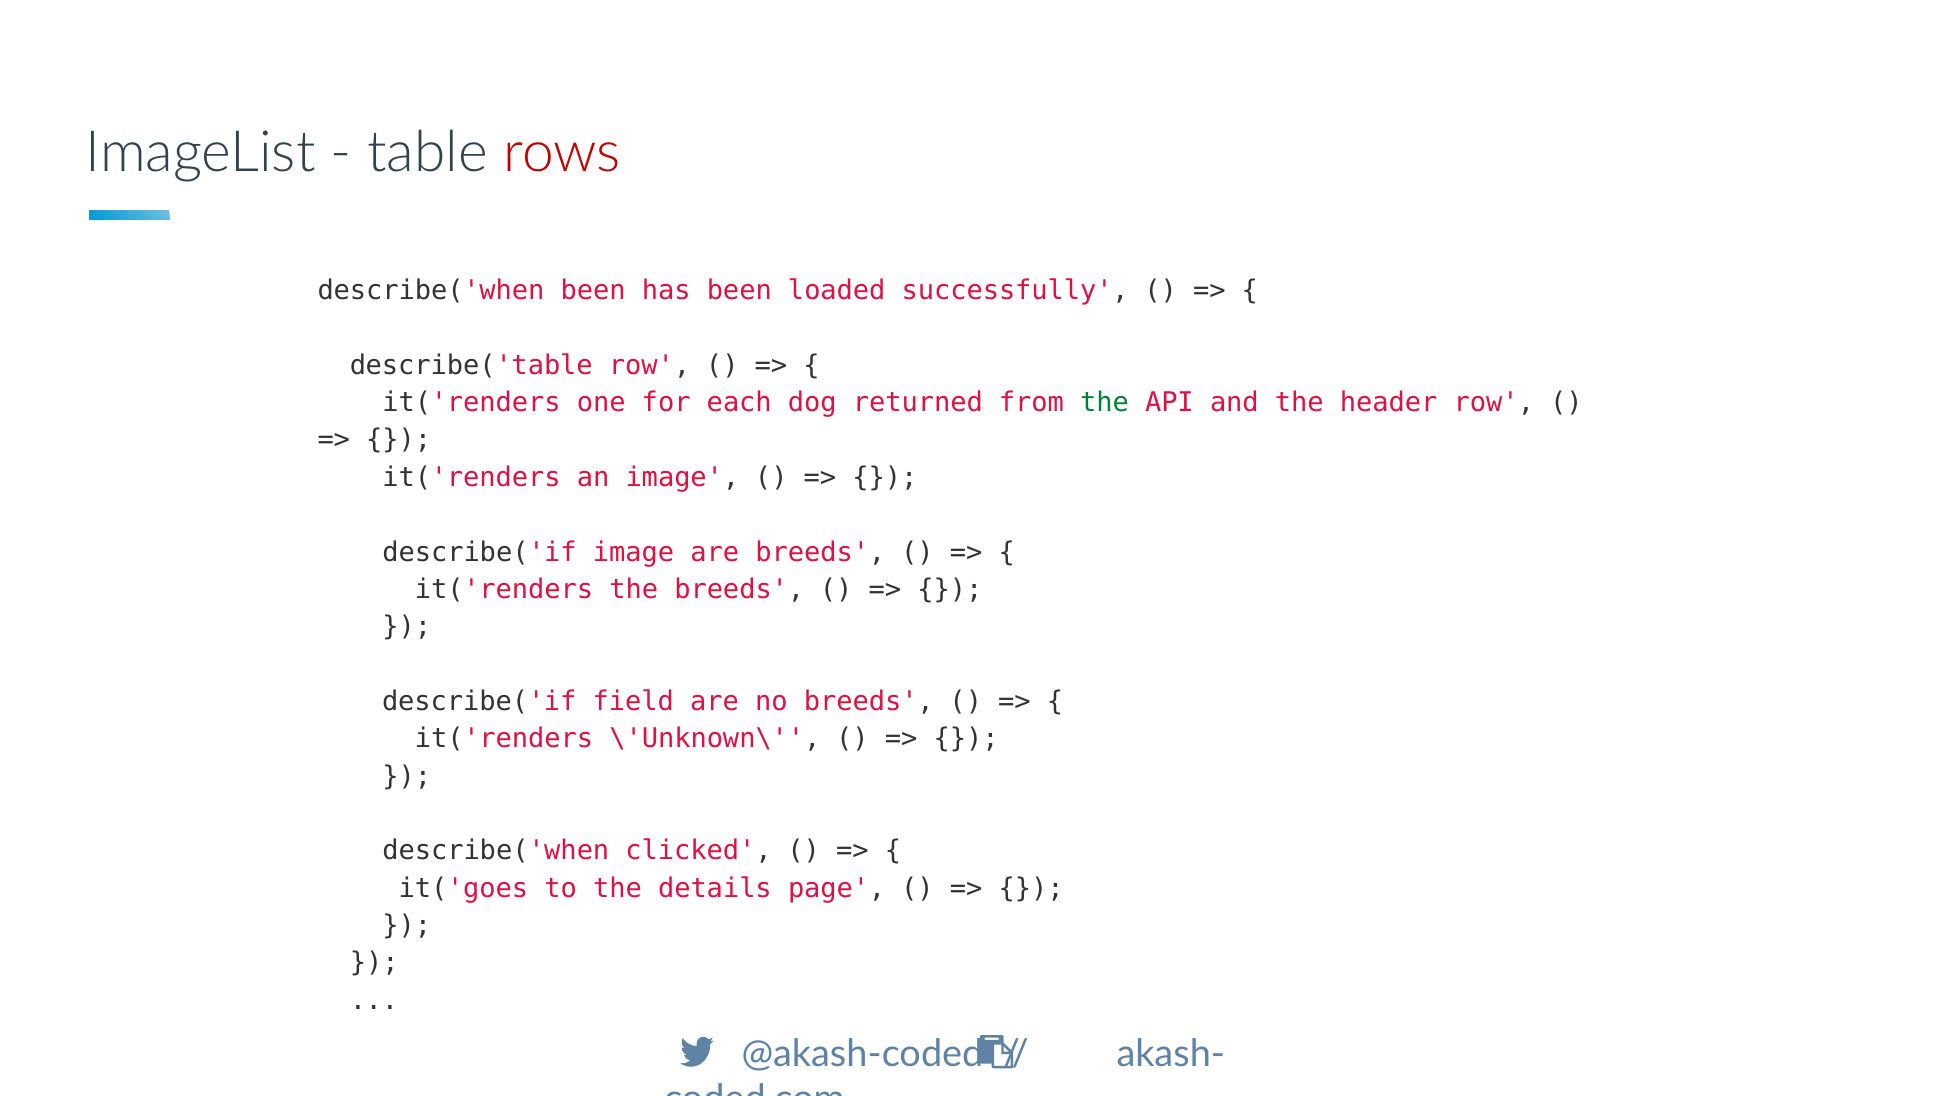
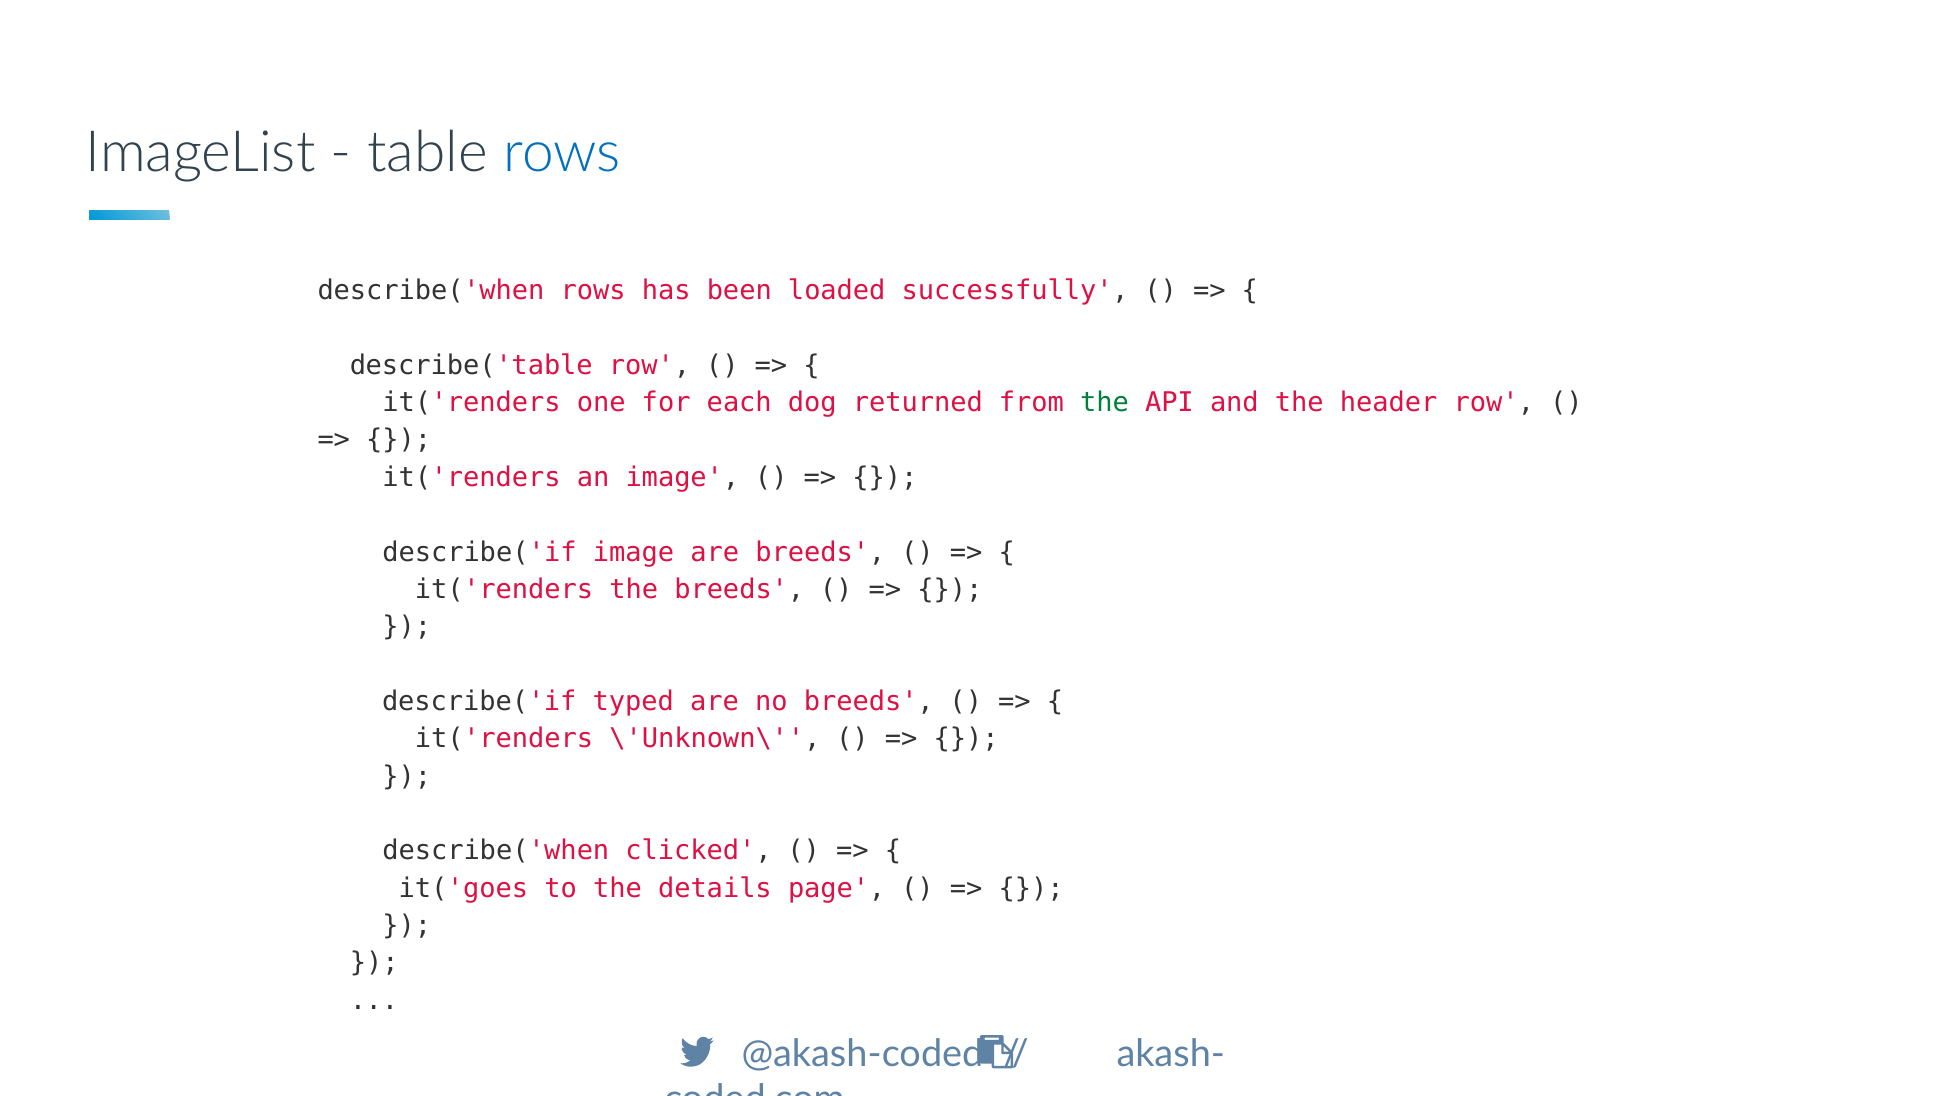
rows colour: red -> blue (562, 152)
describe('when been: been -> rows (593, 291)
field: field -> typed (633, 701)
